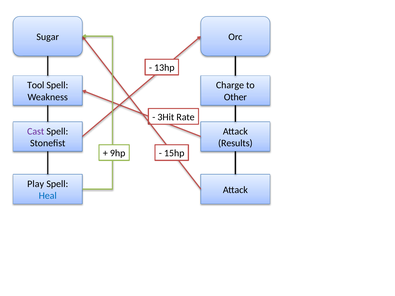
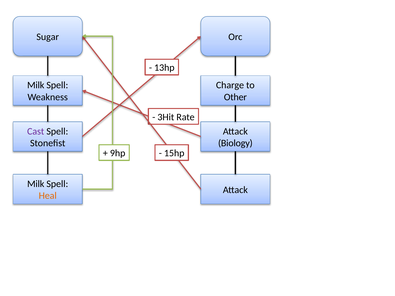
Tool: Tool -> Milk (36, 85)
Results: Results -> Biology (235, 143)
Play: Play -> Milk (36, 184)
Heal colour: blue -> orange (48, 196)
